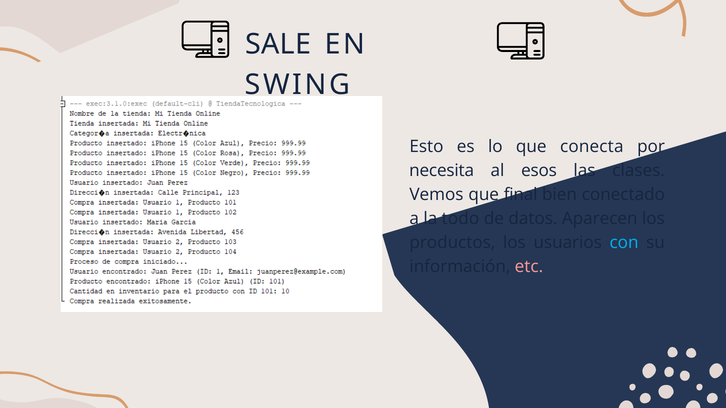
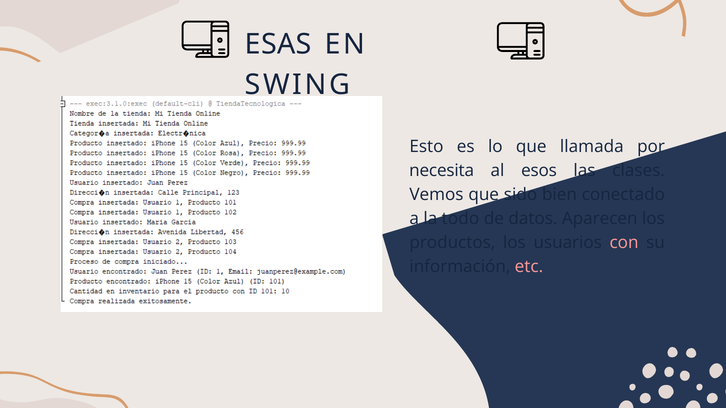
SALE: SALE -> ESAS (278, 44)
conecta: conecta -> llamada (592, 147)
final: final -> sido (521, 195)
con colour: light blue -> pink (624, 243)
